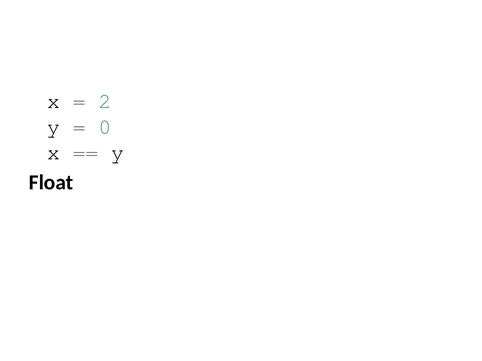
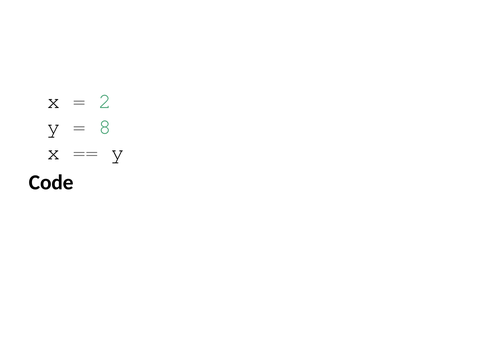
0: 0 -> 8 (105, 127)
Float: Float -> Code (51, 183)
